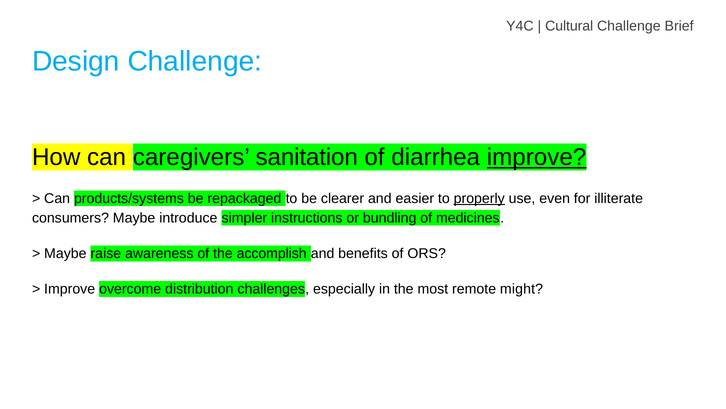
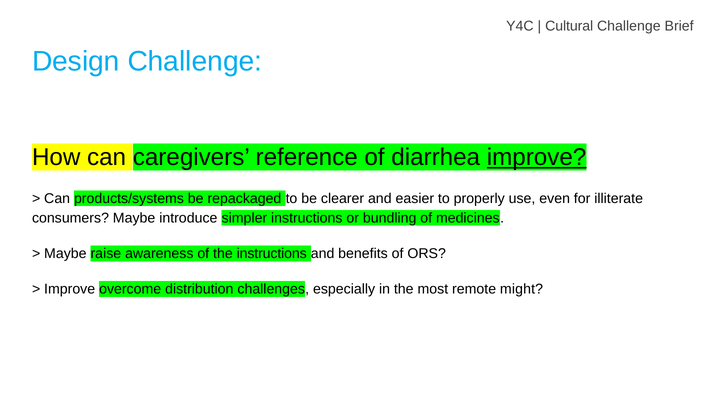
sanitation: sanitation -> reference (307, 157)
properly underline: present -> none (479, 198)
the accomplish: accomplish -> instructions (272, 253)
